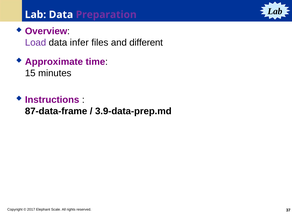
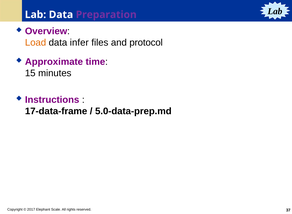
Load colour: purple -> orange (36, 43)
different: different -> protocol (146, 43)
87-data-frame: 87-data-frame -> 17-data-frame (56, 111)
3.9-data-prep.md: 3.9-data-prep.md -> 5.0-data-prep.md (133, 111)
